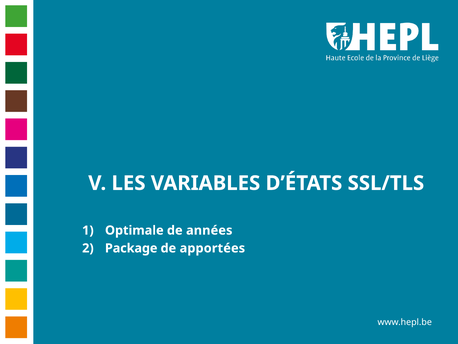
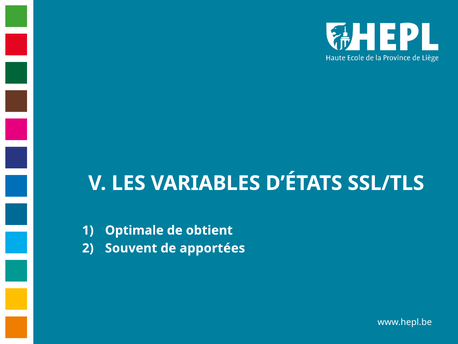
années: années -> obtient (209, 230)
Package: Package -> Souvent (131, 248)
